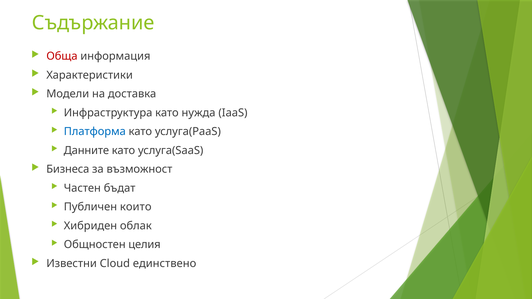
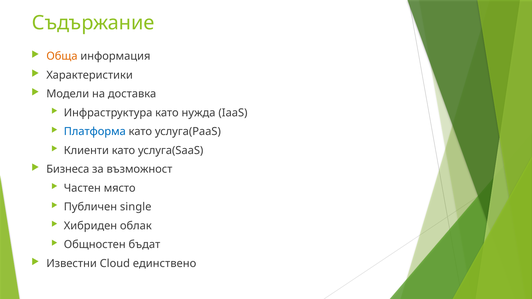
Обща colour: red -> orange (62, 56)
Данните: Данните -> Клиенти (86, 151)
бъдат: бъдат -> място (120, 188)
които: които -> single (136, 207)
целия: целия -> бъдат (144, 245)
